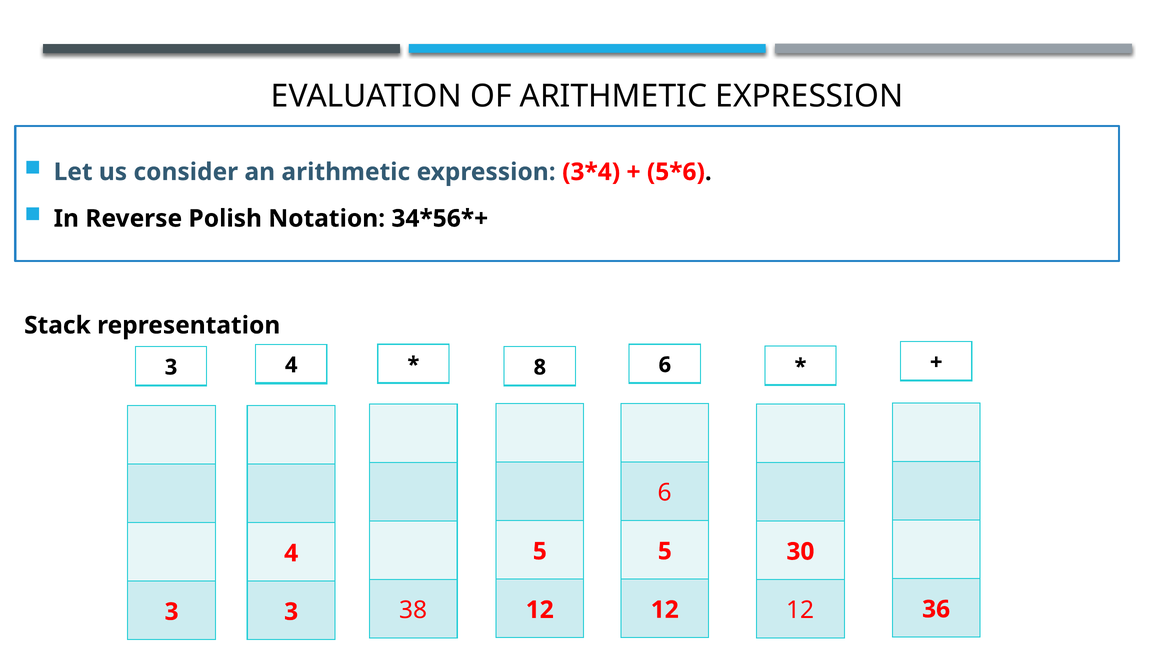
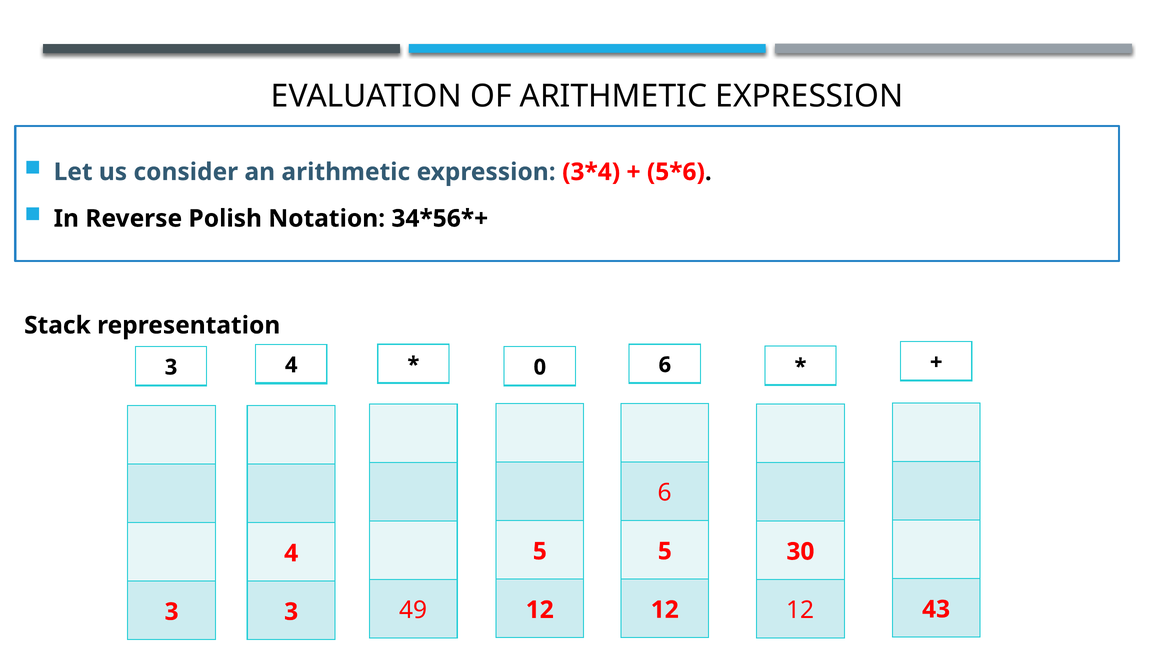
8: 8 -> 0 (540, 367)
36: 36 -> 43 (936, 609)
38: 38 -> 49 (413, 610)
